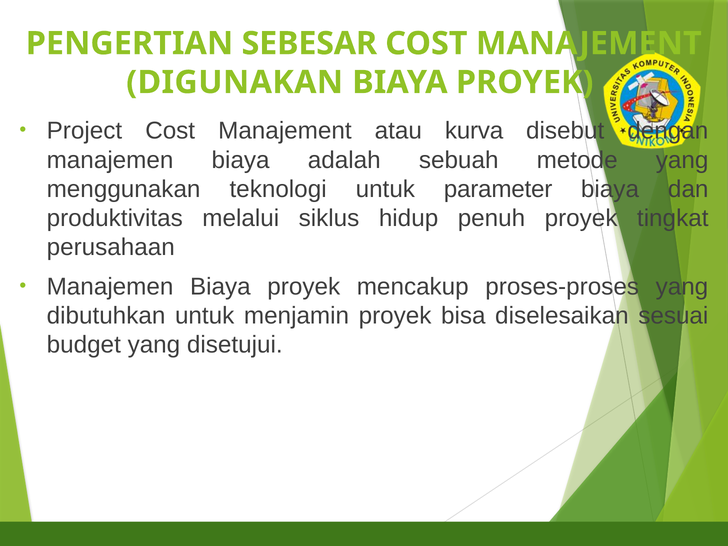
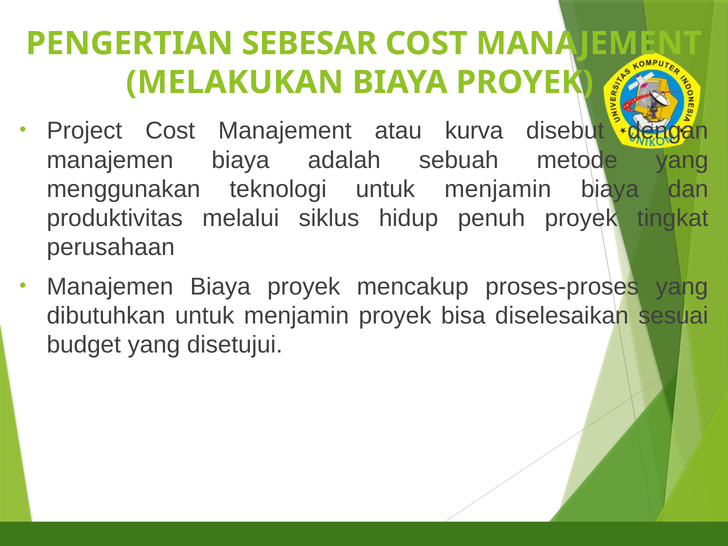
DIGUNAKAN: DIGUNAKAN -> MELAKUKAN (235, 82)
teknologi untuk parameter: parameter -> menjamin (498, 189)
